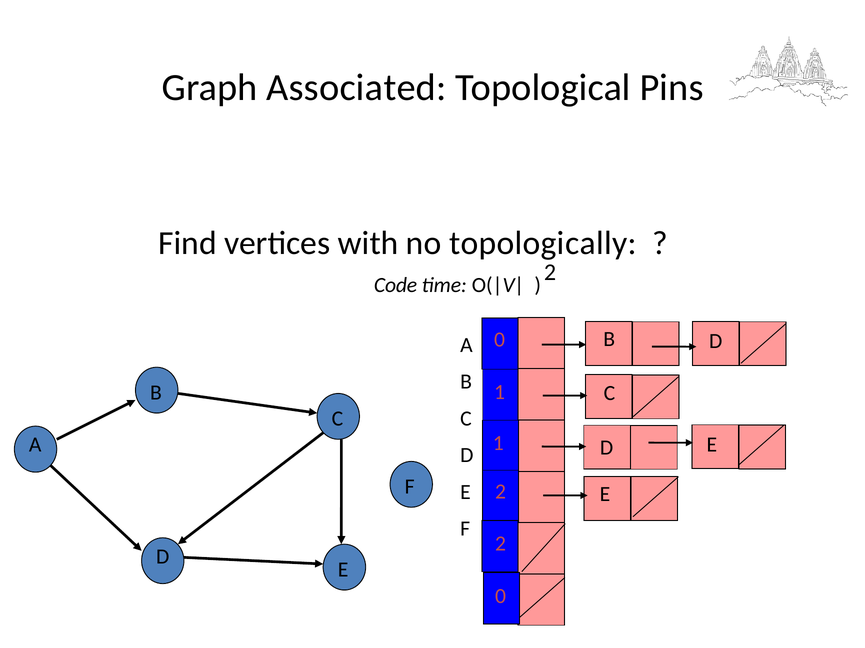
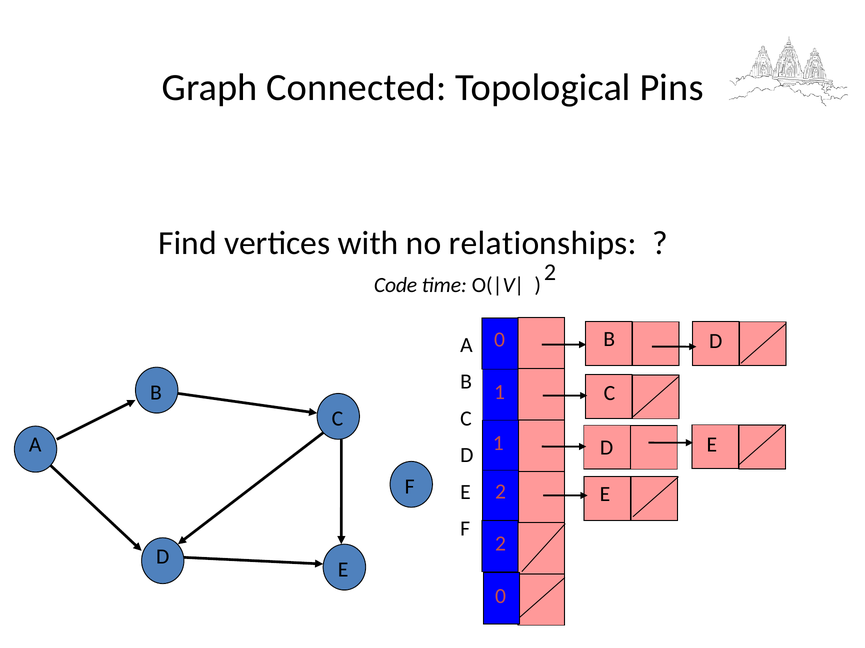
Associated: Associated -> Connected (356, 88)
topologically: topologically -> relationships (543, 244)
